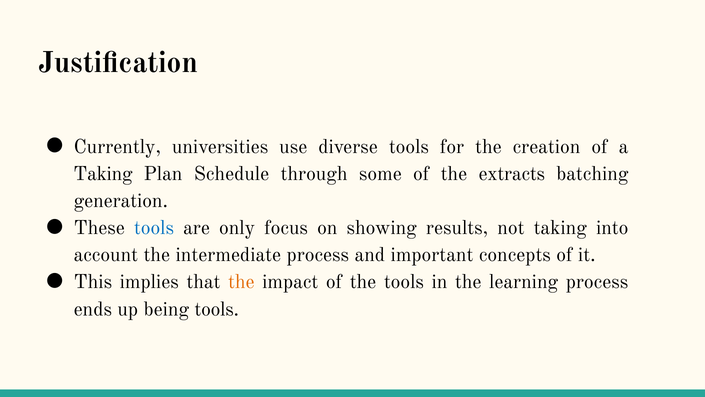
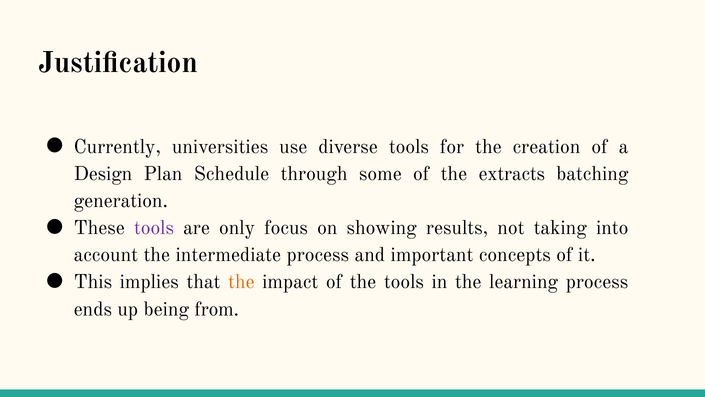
Taking: Taking -> Design (103, 174)
tools colour: blue -> purple (154, 228)
being tools: tools -> from (217, 309)
